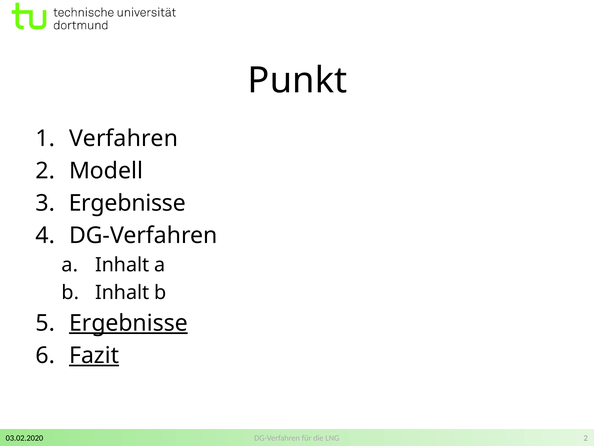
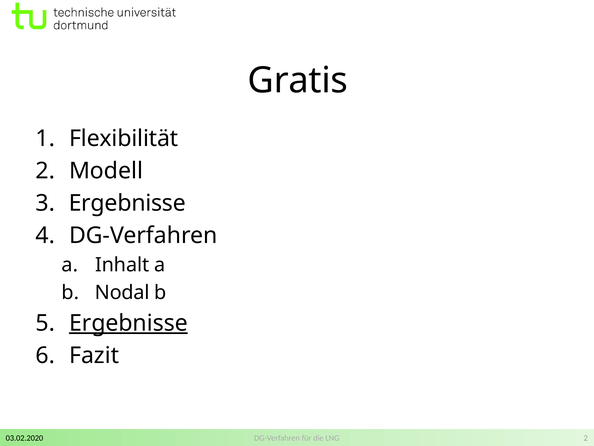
Punkt: Punkt -> Gratis (298, 81)
Verfahren: Verfahren -> Flexibilität (124, 138)
b Inhalt: Inhalt -> Nodal (122, 292)
Fazit underline: present -> none (94, 355)
